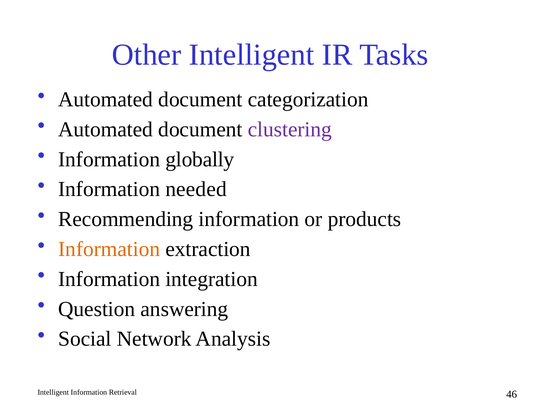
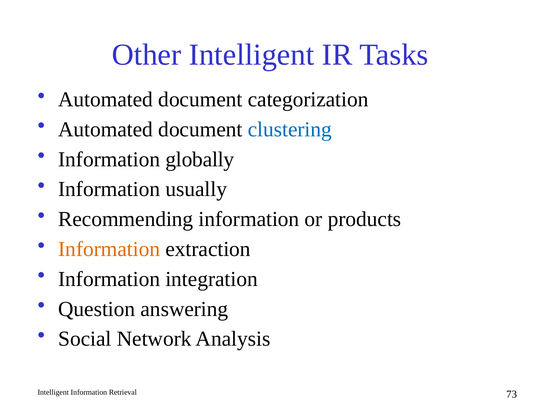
clustering colour: purple -> blue (290, 130)
needed: needed -> usually (196, 189)
46: 46 -> 73 (512, 395)
